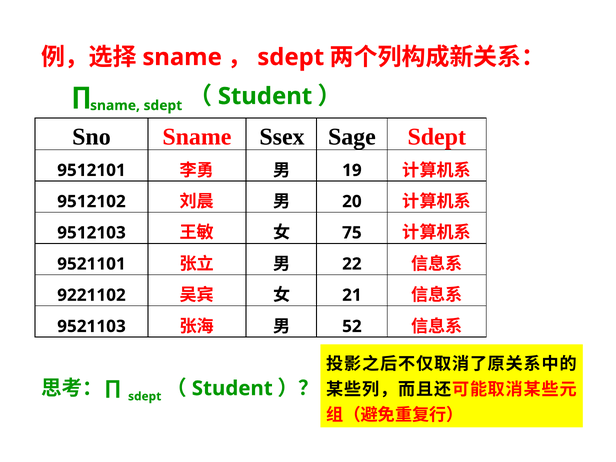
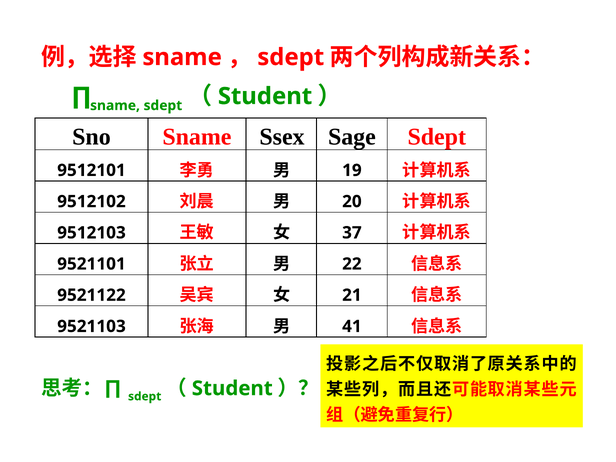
75: 75 -> 37 (352, 233)
9221102: 9221102 -> 9521122 (91, 295)
52: 52 -> 41 (352, 326)
